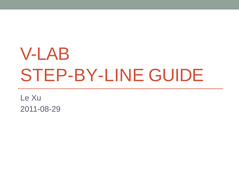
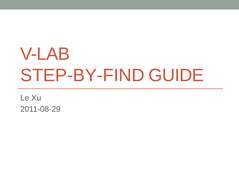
STEP-BY-LINE: STEP-BY-LINE -> STEP-BY-FIND (82, 76)
